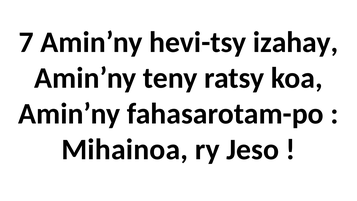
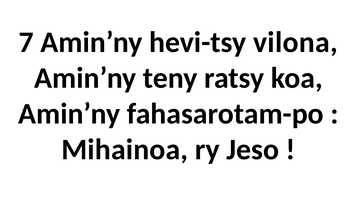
izahay: izahay -> vilona (295, 42)
